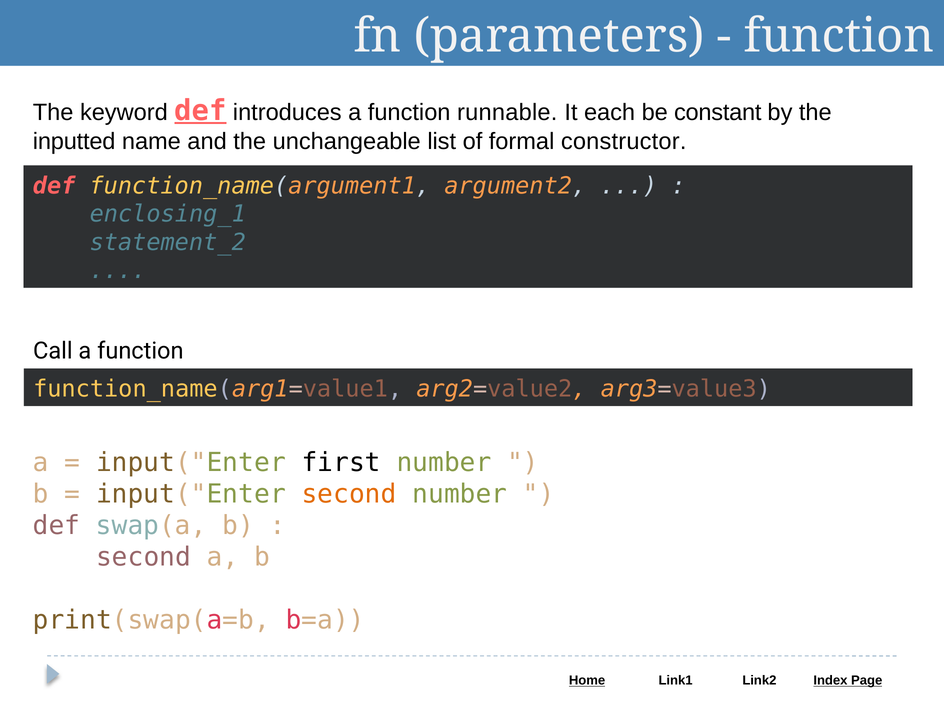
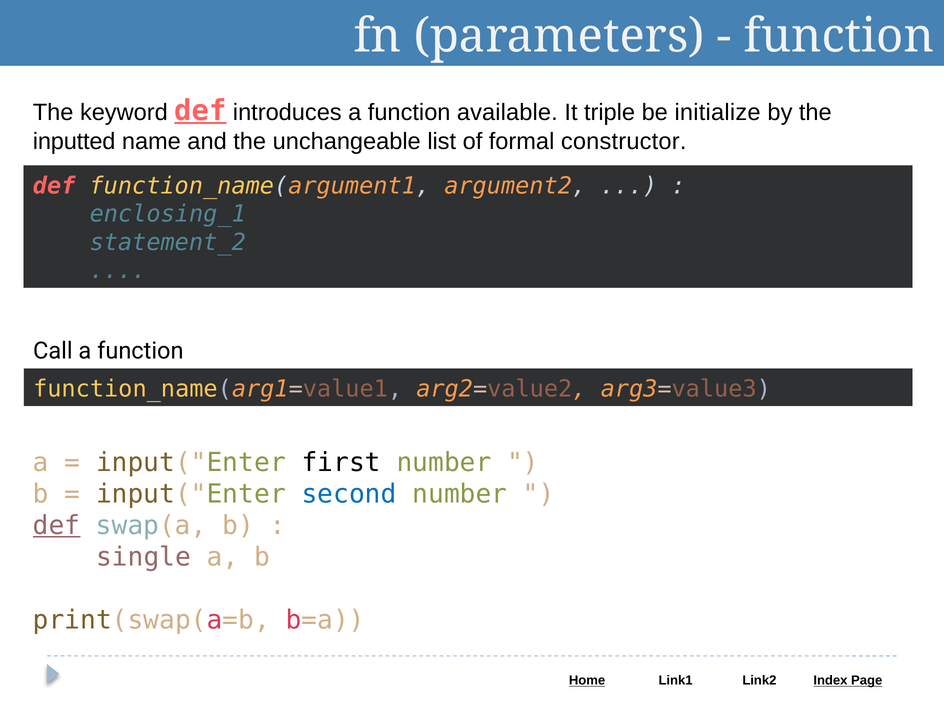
runnable: runnable -> available (507, 112)
each: each -> triple (610, 112)
constant: constant -> initialize (718, 112)
second colour: orange -> blue (349, 494)
def underline: none -> present (57, 526)
second: second -> single (144, 557)
